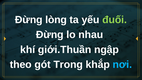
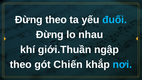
Ðừng lòng: lòng -> theo (56, 20)
đuối colour: light green -> light blue (115, 20)
Trong: Trong -> Chiến (68, 64)
